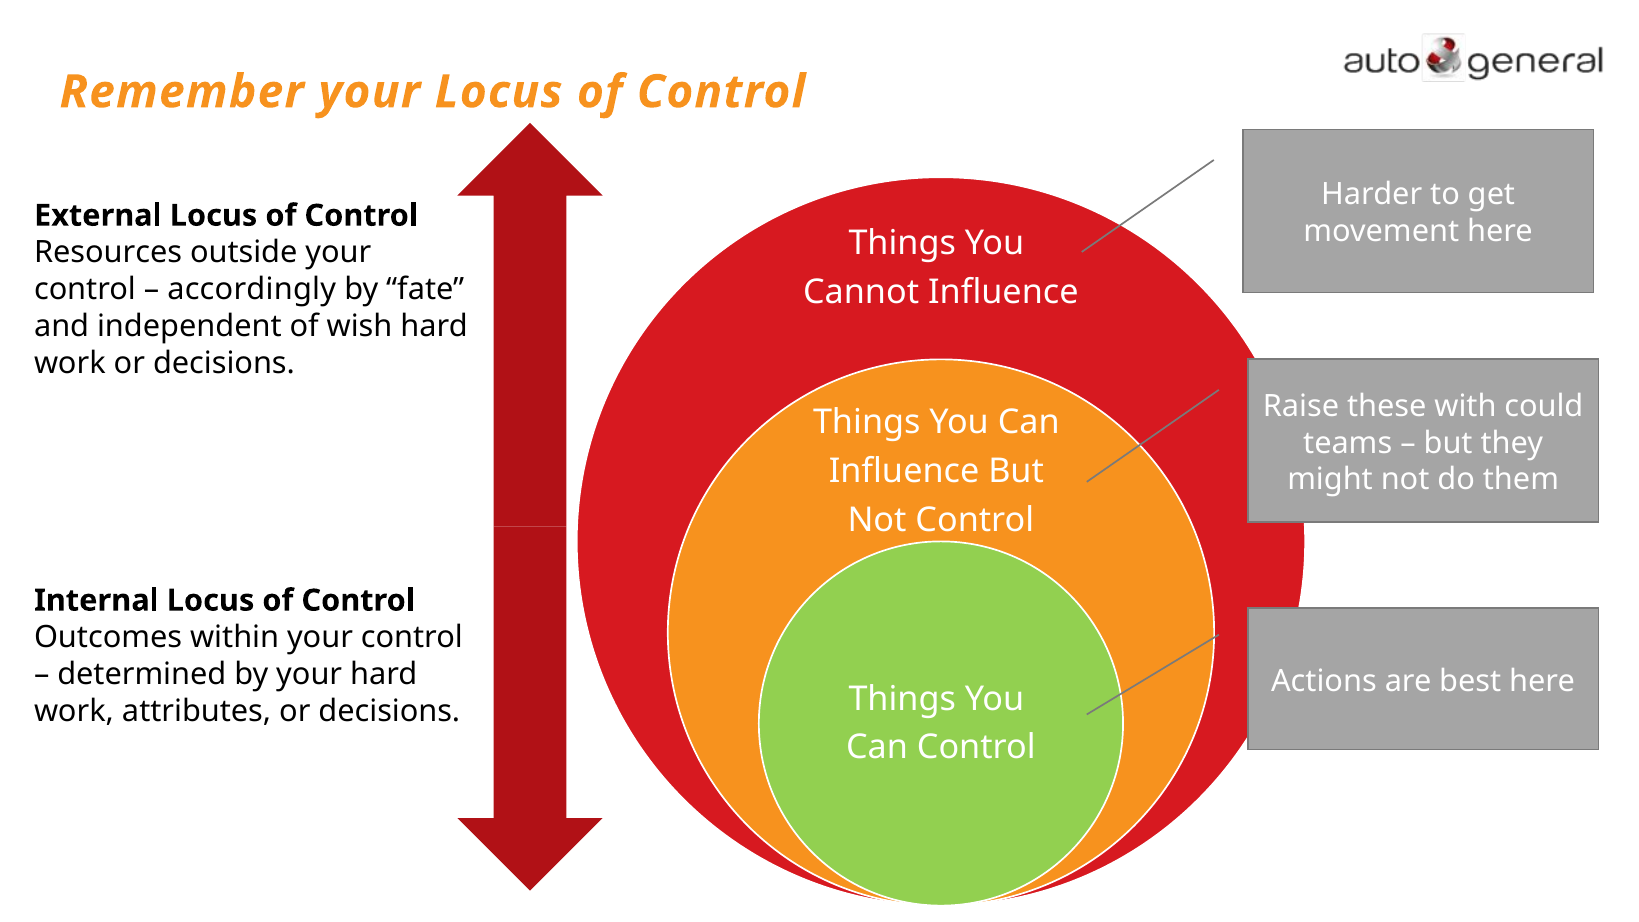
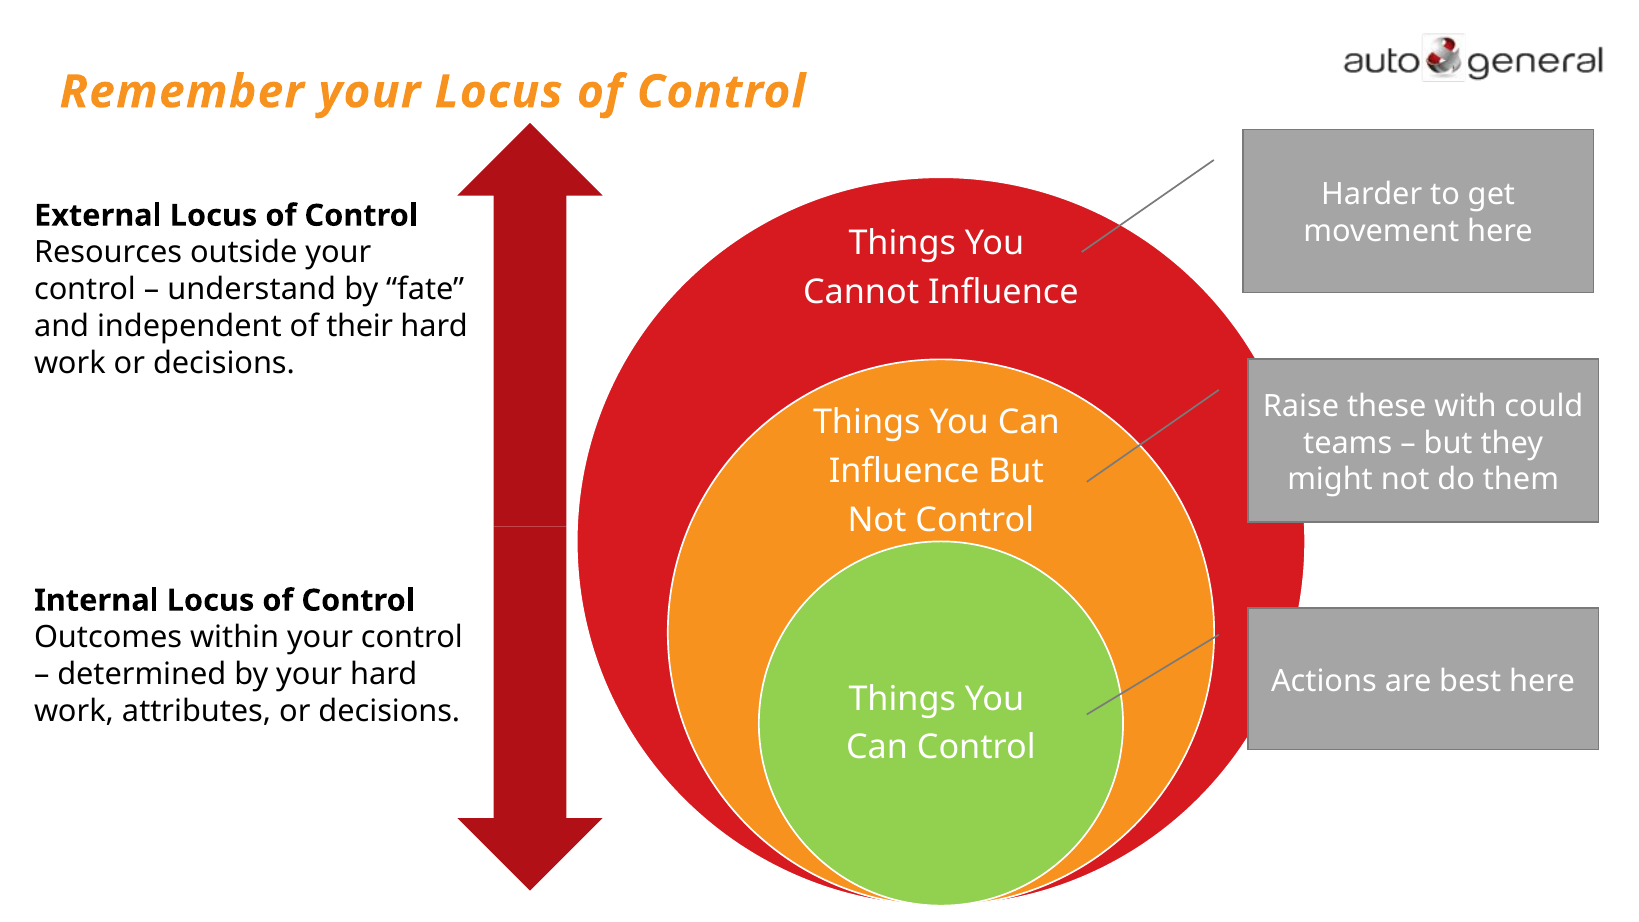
accordingly: accordingly -> understand (252, 289)
wish: wish -> their (360, 326)
